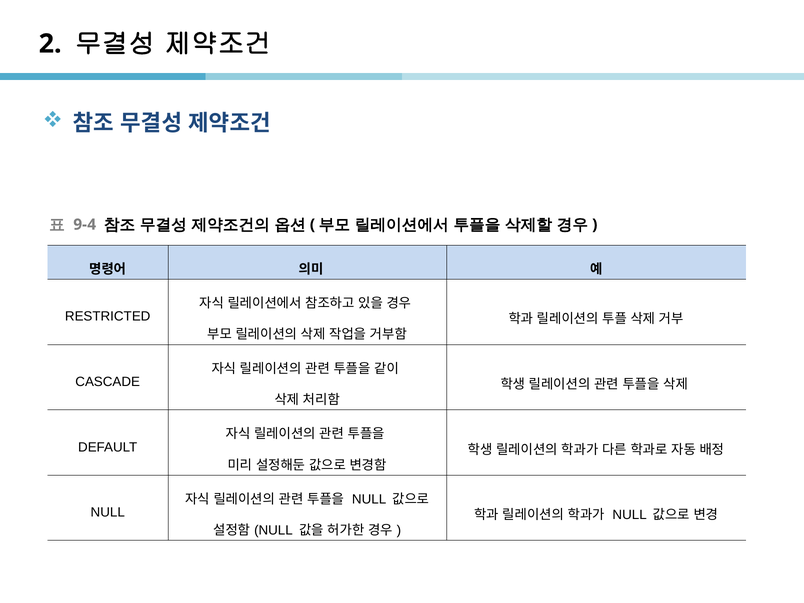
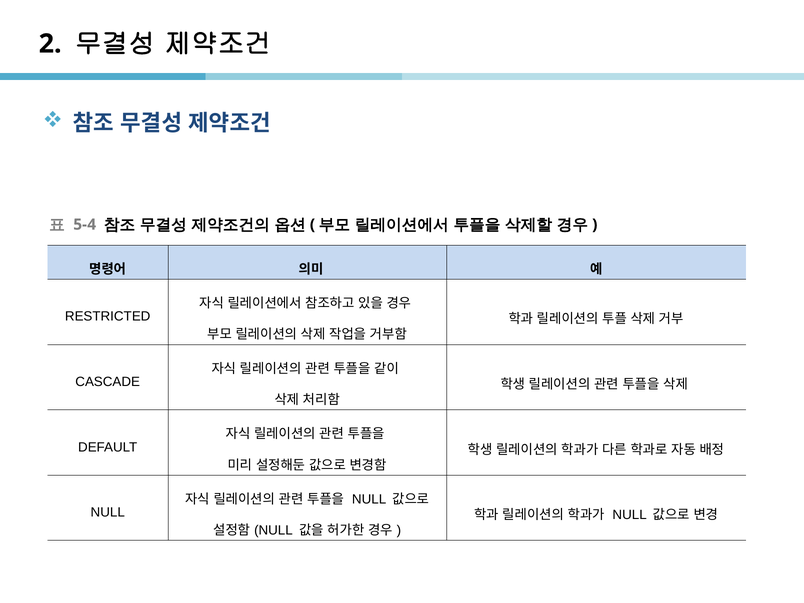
9-4: 9-4 -> 5-4 (85, 225)
